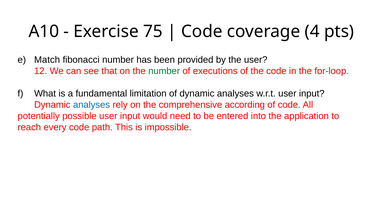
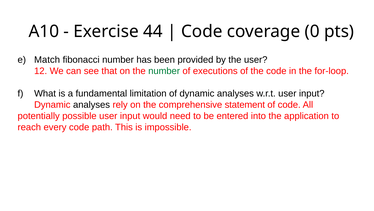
75: 75 -> 44 (153, 31)
4: 4 -> 0 (312, 31)
analyses colour: blue -> black (92, 104)
according: according -> statement (245, 104)
